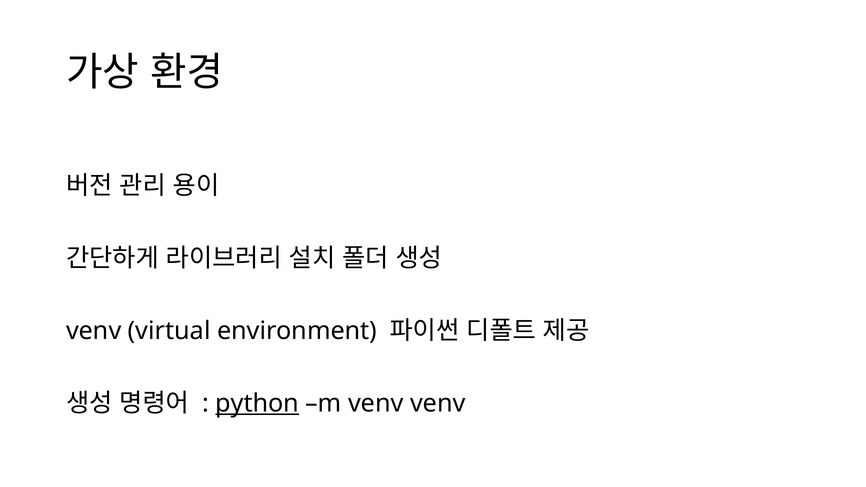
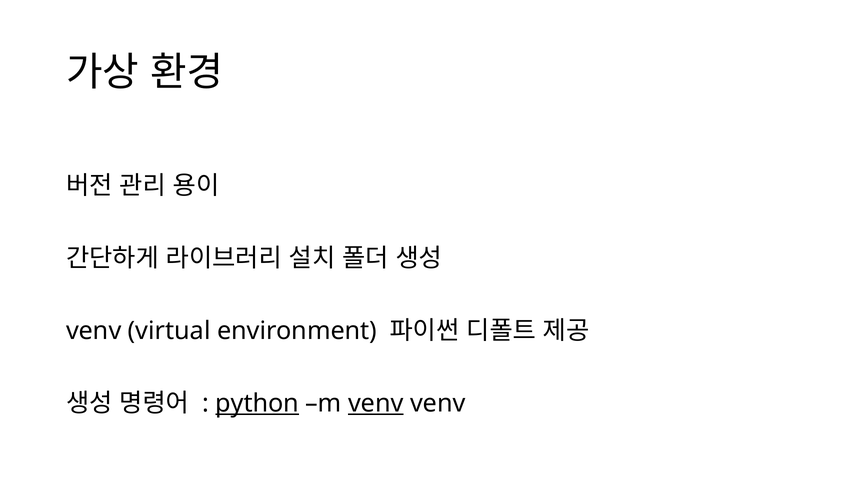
venv underline: none -> present (376, 404)
